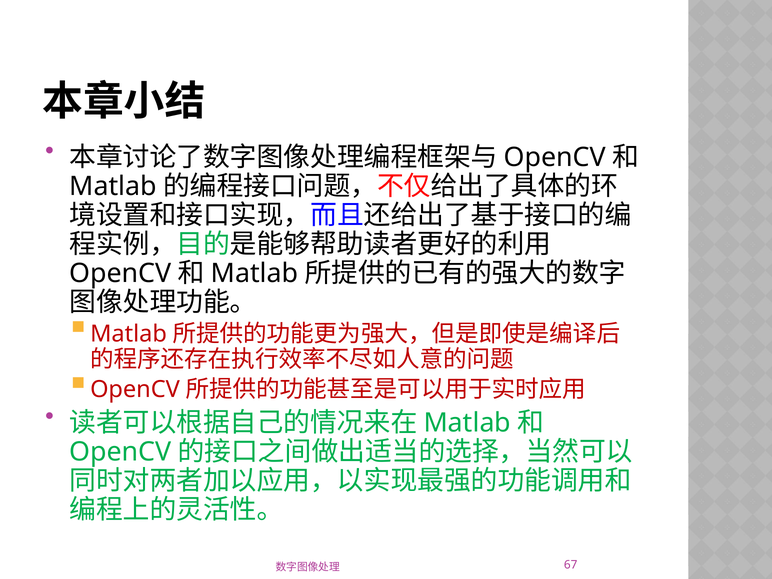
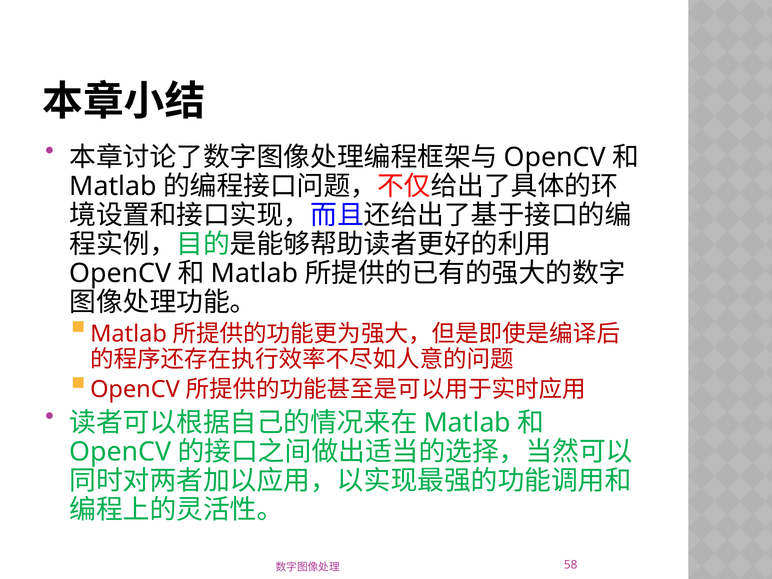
67: 67 -> 58 (571, 565)
